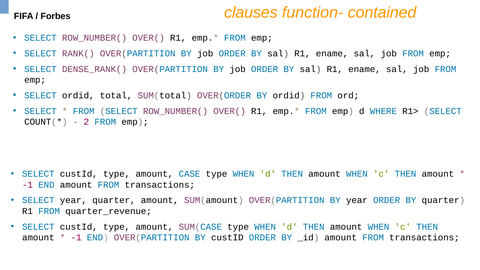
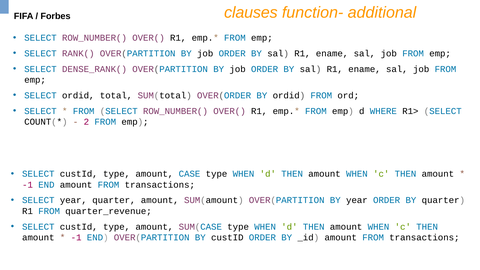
contained: contained -> additional (382, 12)
